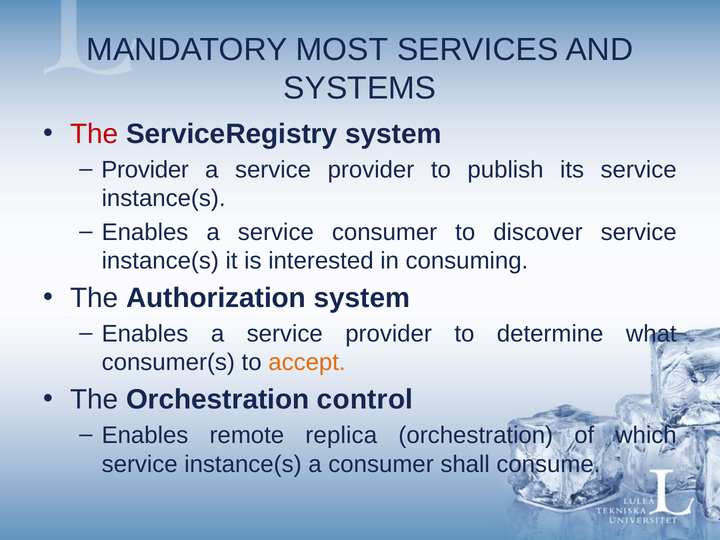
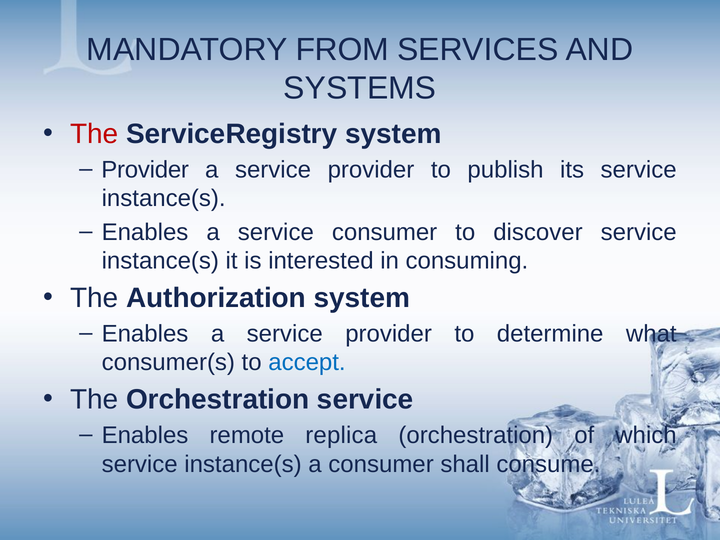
MOST: MOST -> FROM (342, 50)
accept colour: orange -> blue (307, 363)
Orchestration control: control -> service (365, 400)
